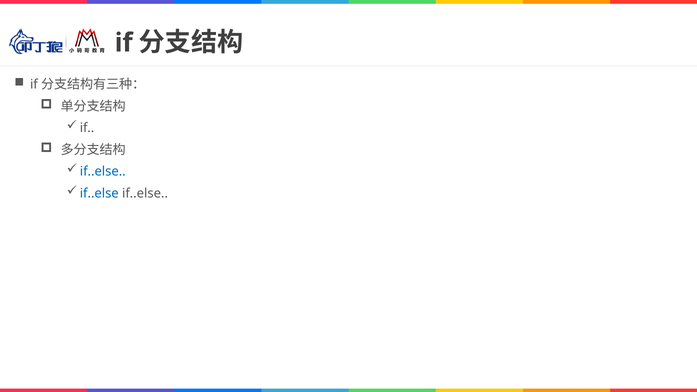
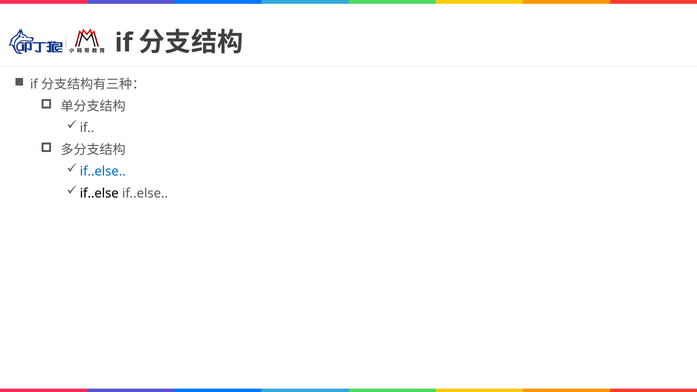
if..else colour: blue -> black (99, 193)
